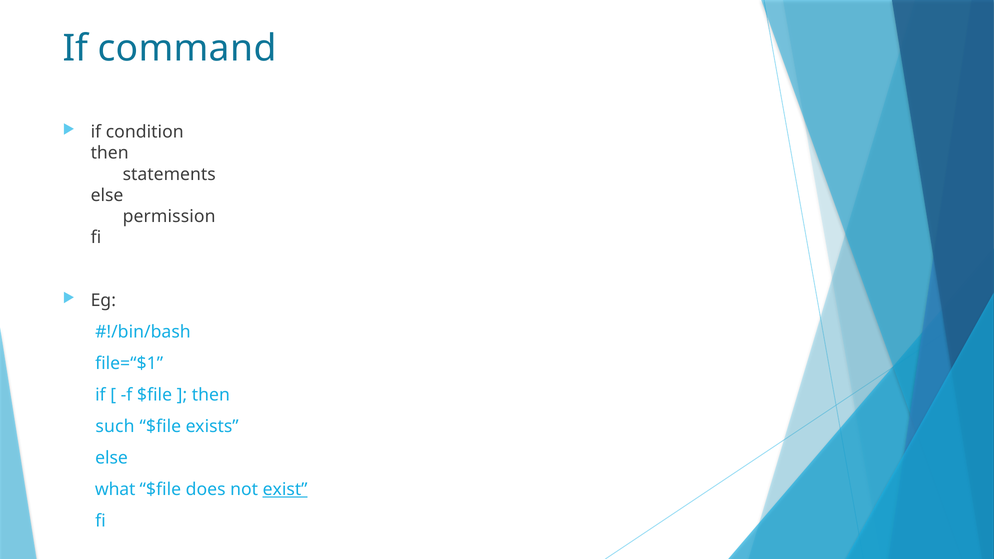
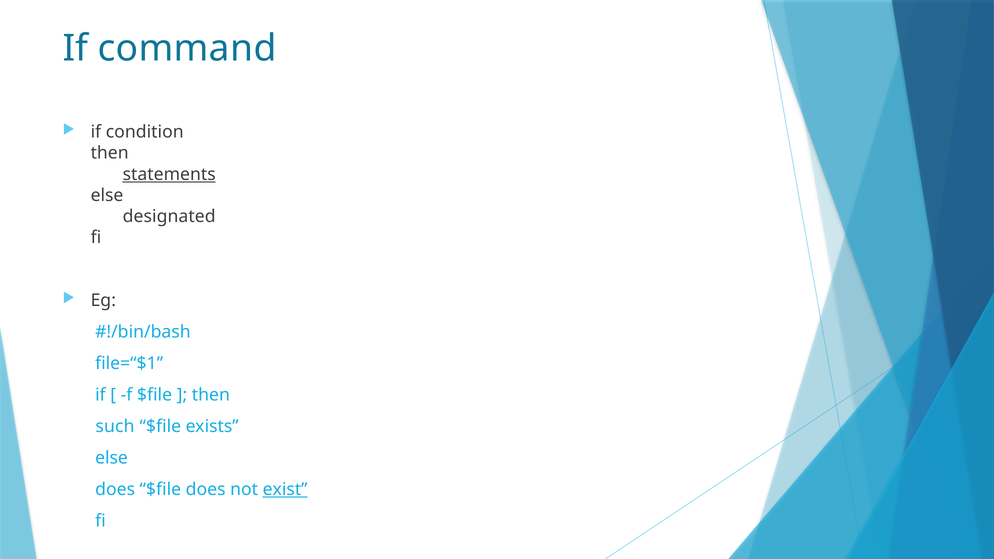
statements underline: none -> present (169, 174)
permission: permission -> designated (169, 217)
what: what -> does (115, 490)
